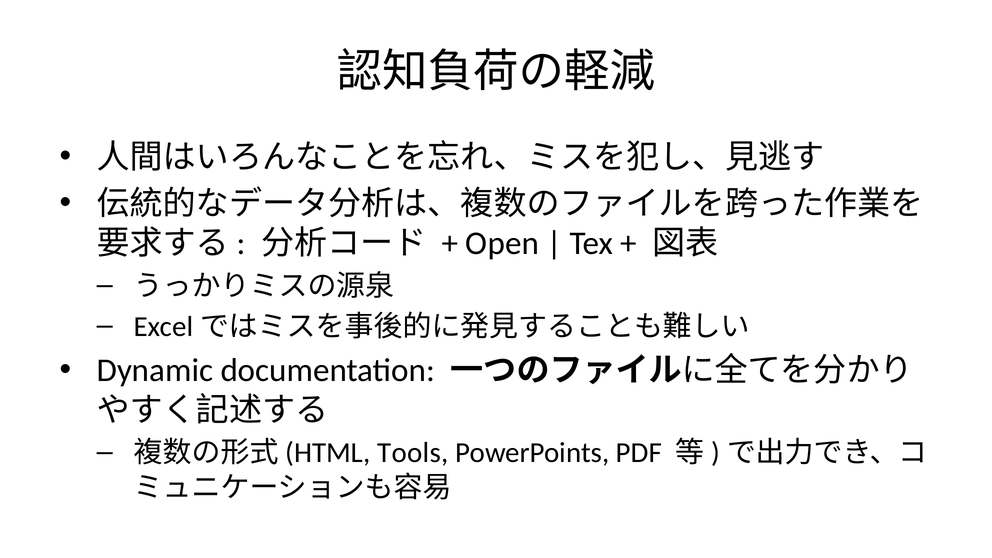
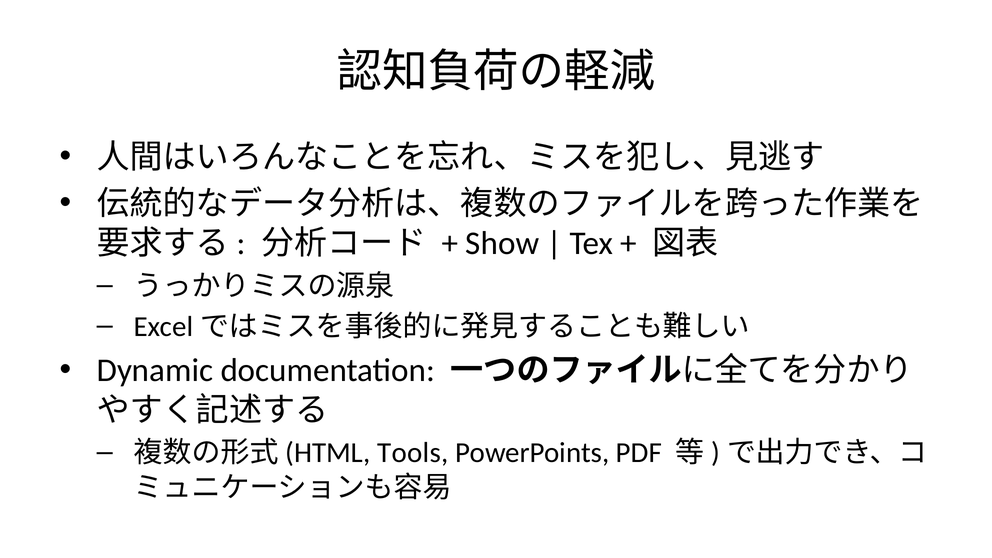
Open: Open -> Show (502, 243)
